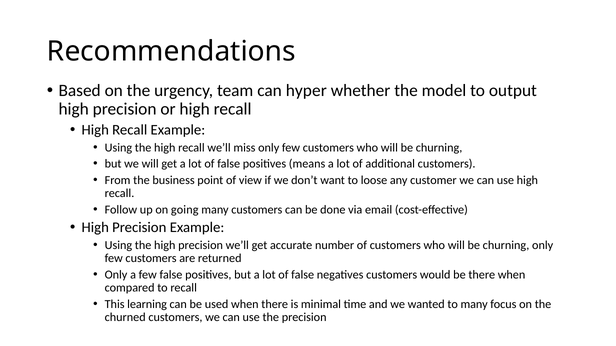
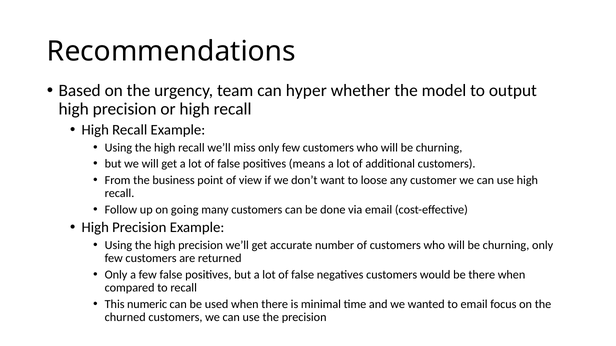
learning: learning -> numeric (147, 305)
to many: many -> email (474, 305)
